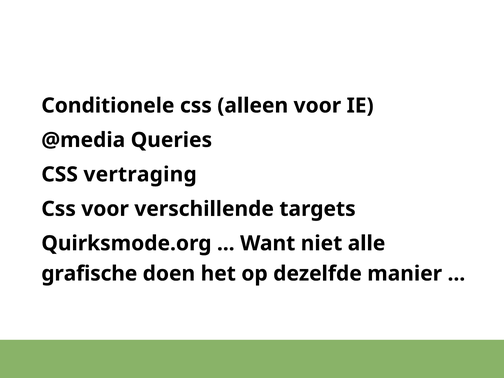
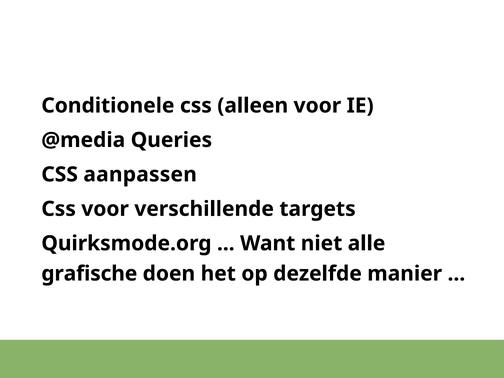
vertraging: vertraging -> aanpassen (140, 174)
